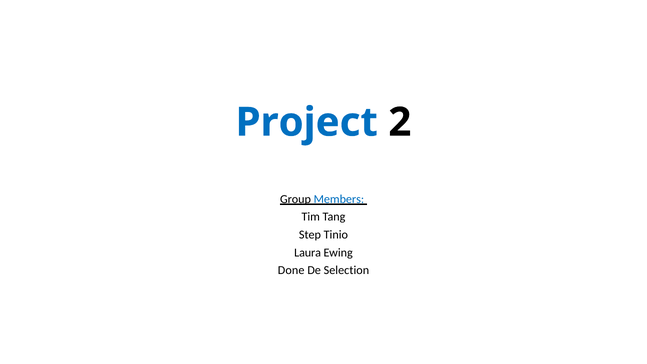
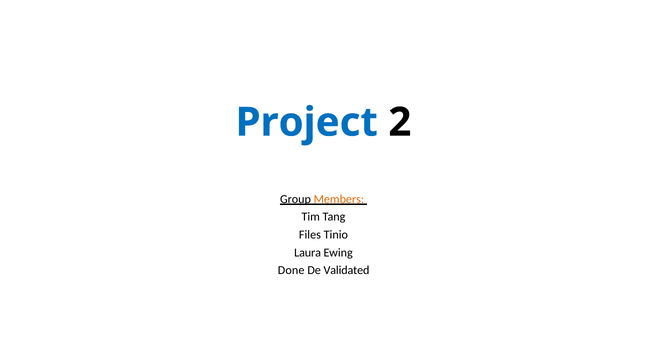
Members colour: blue -> orange (339, 199)
Step: Step -> Files (310, 235)
Selection: Selection -> Validated (346, 270)
